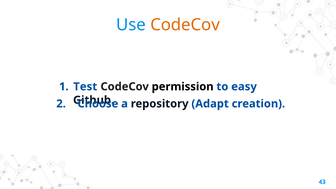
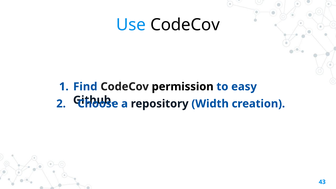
CodeCov colour: orange -> black (185, 25)
Test: Test -> Find (85, 87)
Adapt: Adapt -> Width (210, 104)
